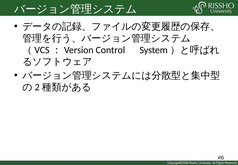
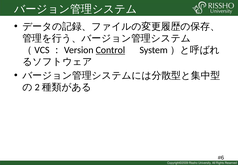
Control underline: none -> present (110, 50)
